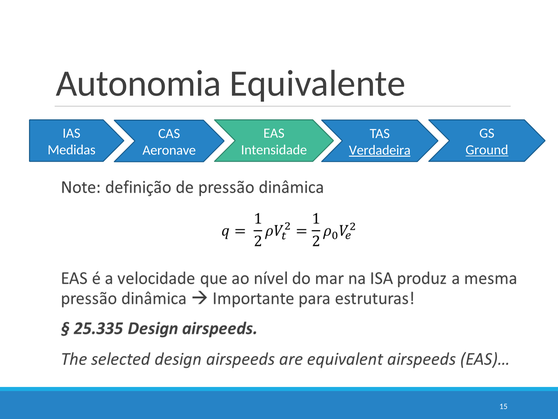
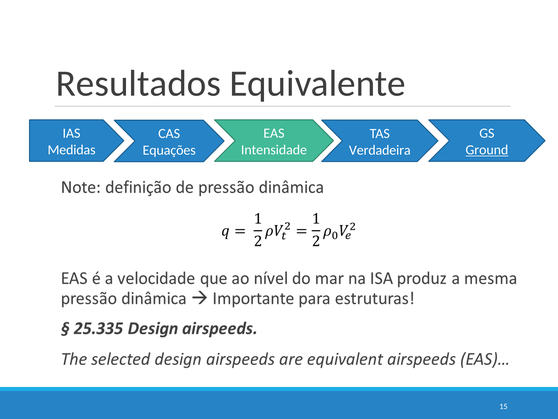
Autonomia: Autonomia -> Resultados (138, 83)
Verdadeira underline: present -> none (380, 150)
Aeronave: Aeronave -> Equações (169, 150)
